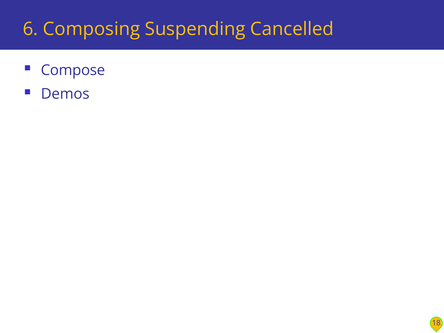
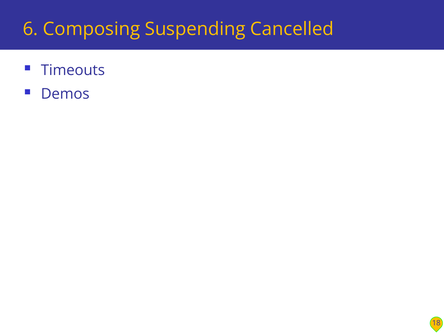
Compose: Compose -> Timeouts (73, 70)
